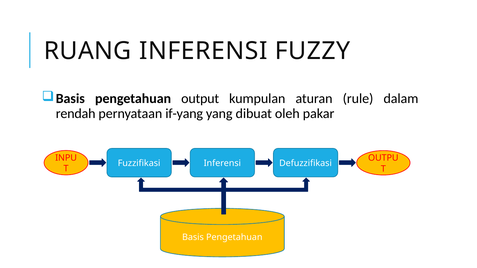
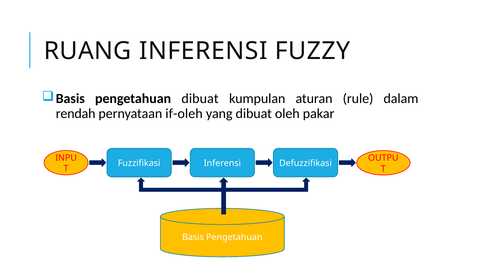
pengetahuan output: output -> dibuat (200, 99)
if-yang: if-yang -> if-oleh (184, 114)
